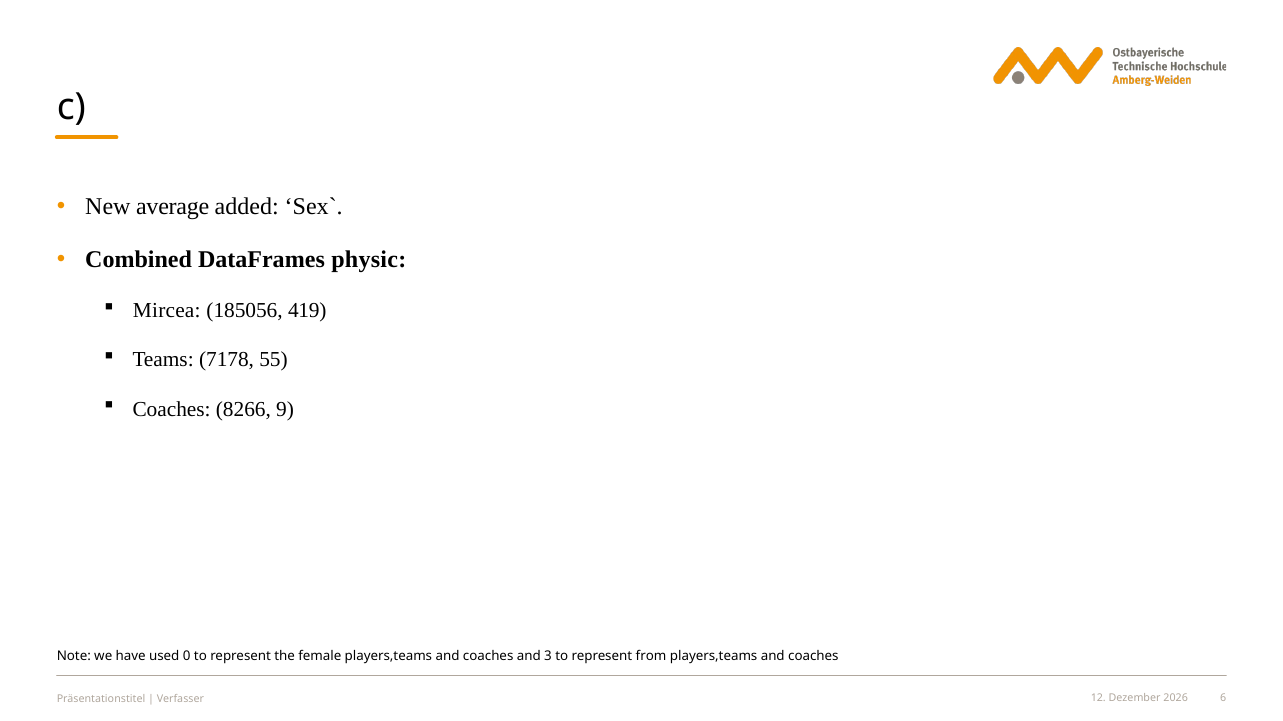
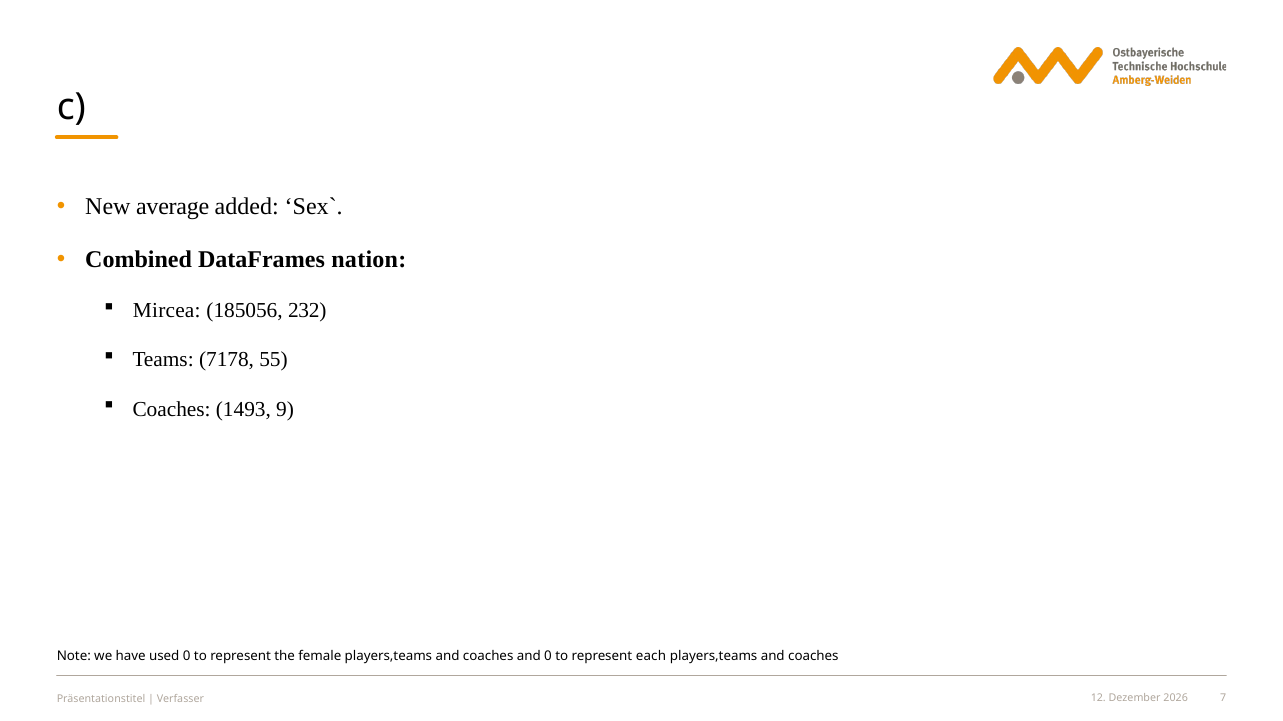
physic: physic -> nation (369, 260)
419: 419 -> 232 (307, 311)
8266: 8266 -> 1493 (243, 410)
and 3: 3 -> 0 (548, 657)
from: from -> each (651, 657)
6: 6 -> 7 (1223, 698)
